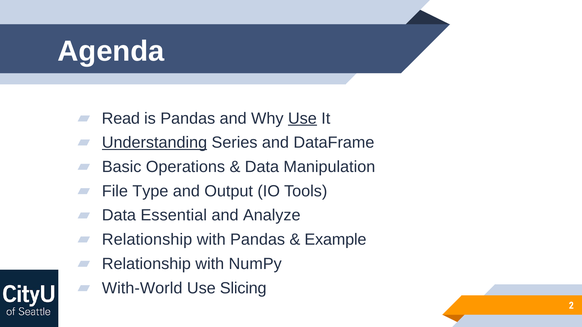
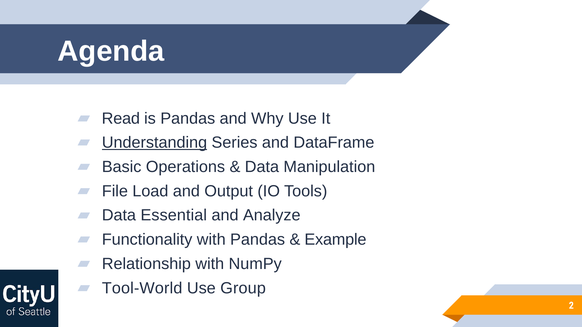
Use underline: present -> none (302, 118)
Type: Type -> Load (150, 191)
Relationship: Relationship -> Functionality (147, 240)
With-World: With-World -> Tool-World (142, 288)
Slicing: Slicing -> Group (243, 288)
